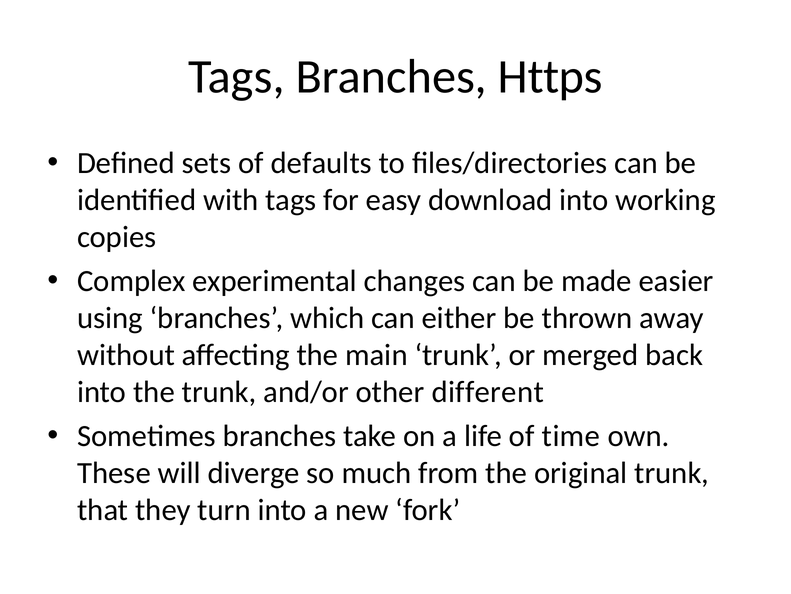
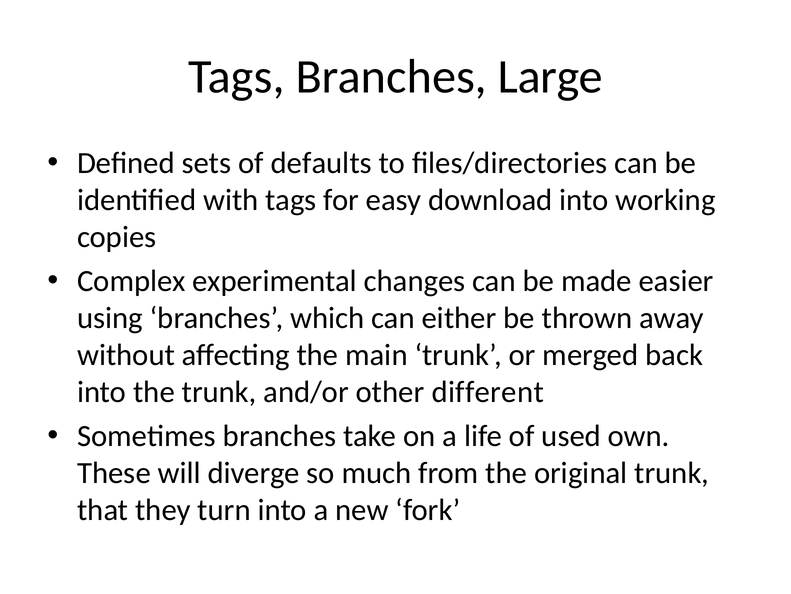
Https: Https -> Large (550, 77)
time: time -> used (571, 436)
